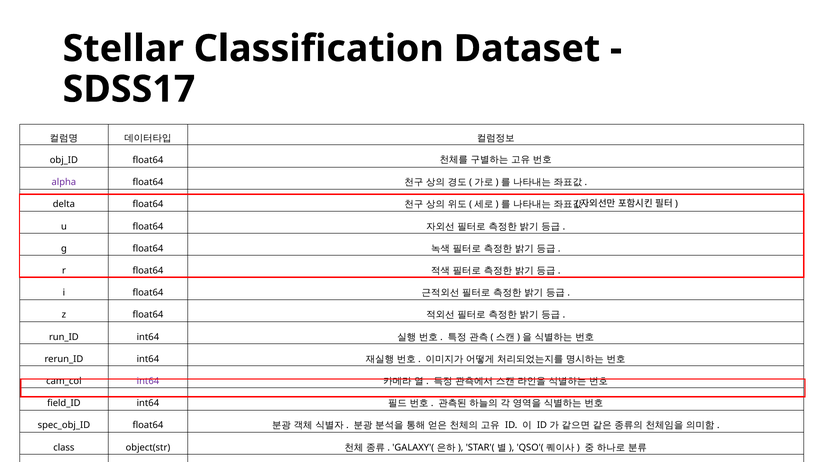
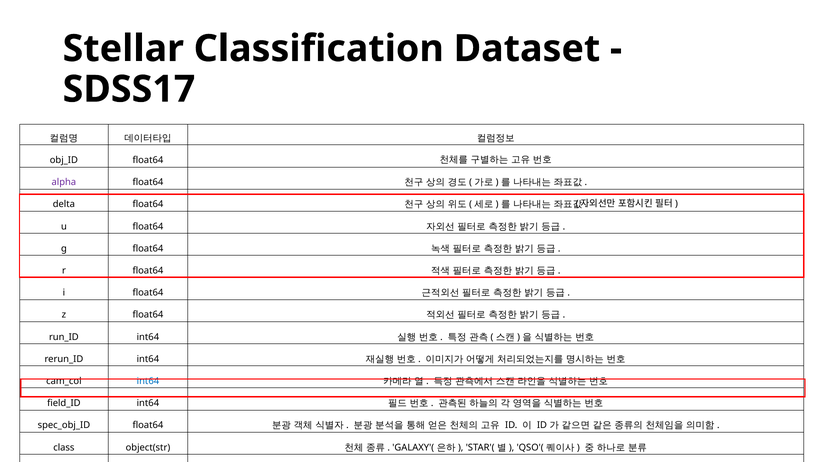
int64 colour: purple -> blue (148, 381)
